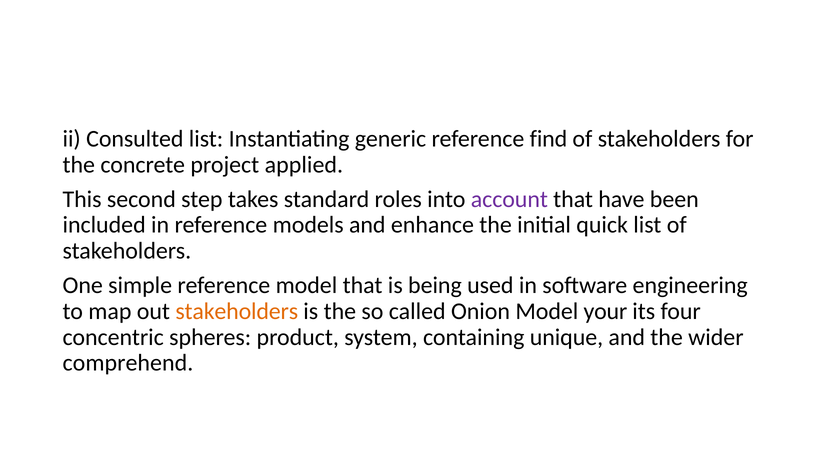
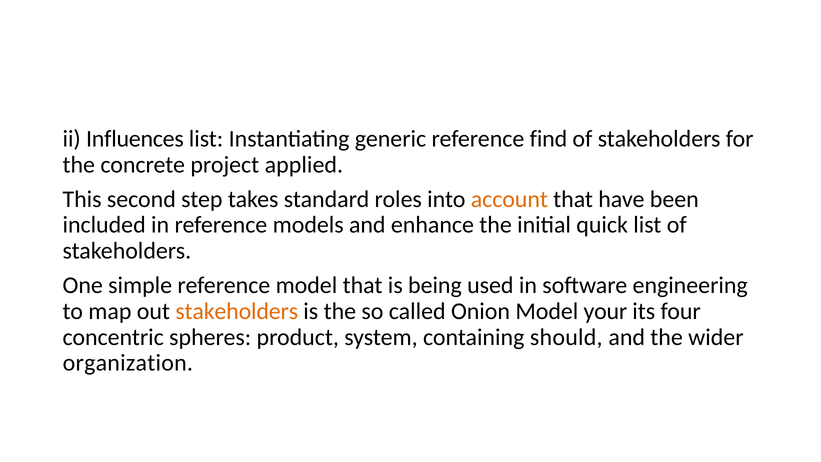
Consulted: Consulted -> Influences (135, 139)
account colour: purple -> orange (509, 199)
unique: unique -> should (566, 337)
comprehend: comprehend -> organization (128, 363)
